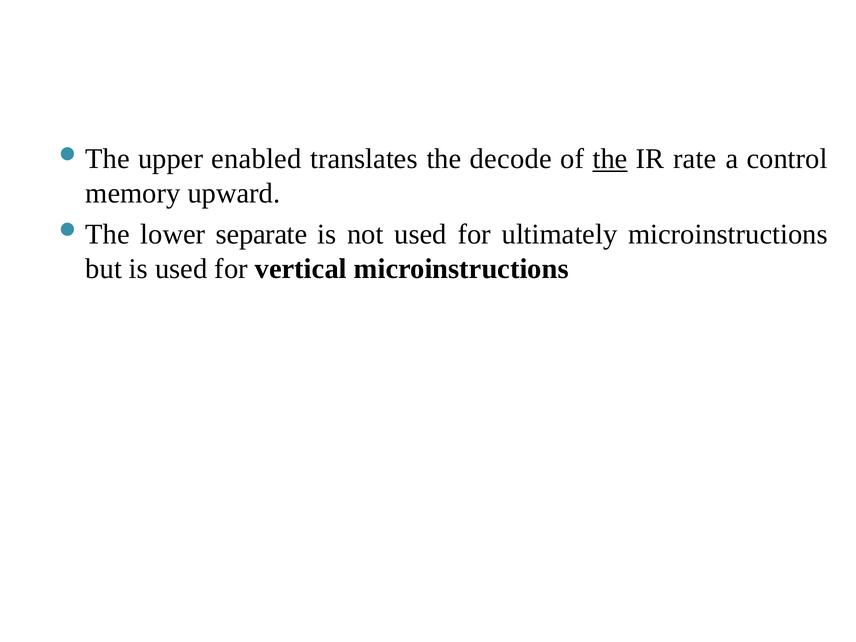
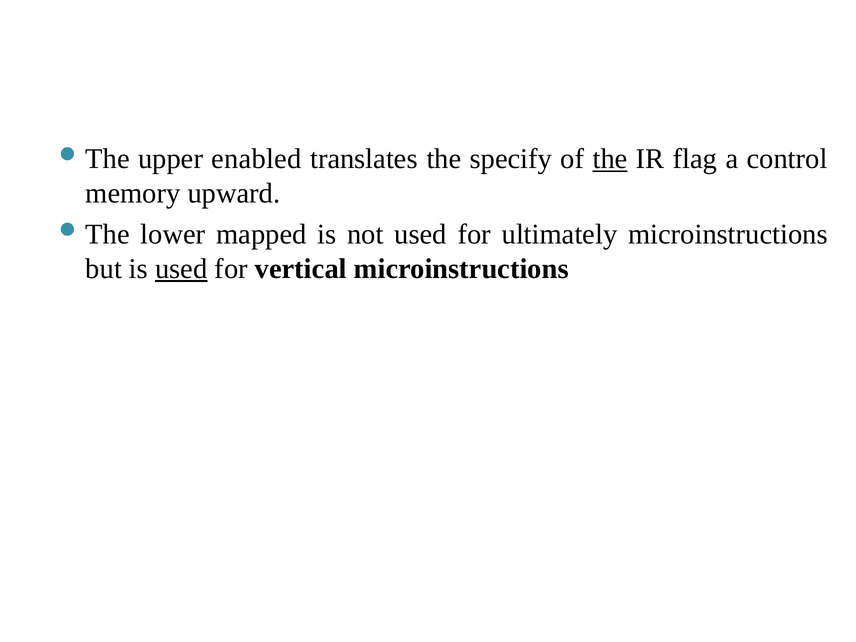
decode: decode -> specify (511, 159)
rate: rate -> flag (695, 159)
separate: separate -> mapped (261, 235)
used underline: none -> present (181, 269)
